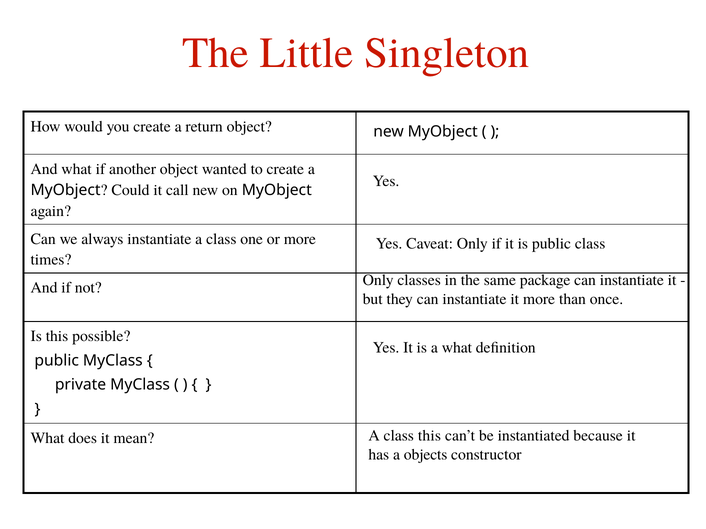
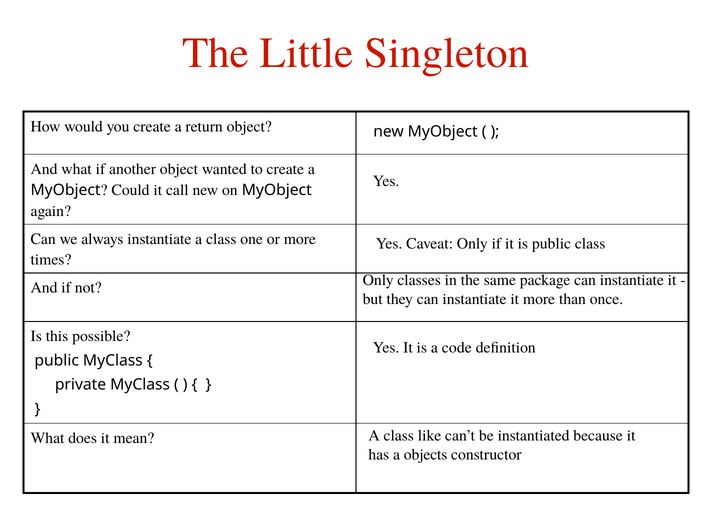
a what: what -> code (457, 348)
class this: this -> like (430, 436)
